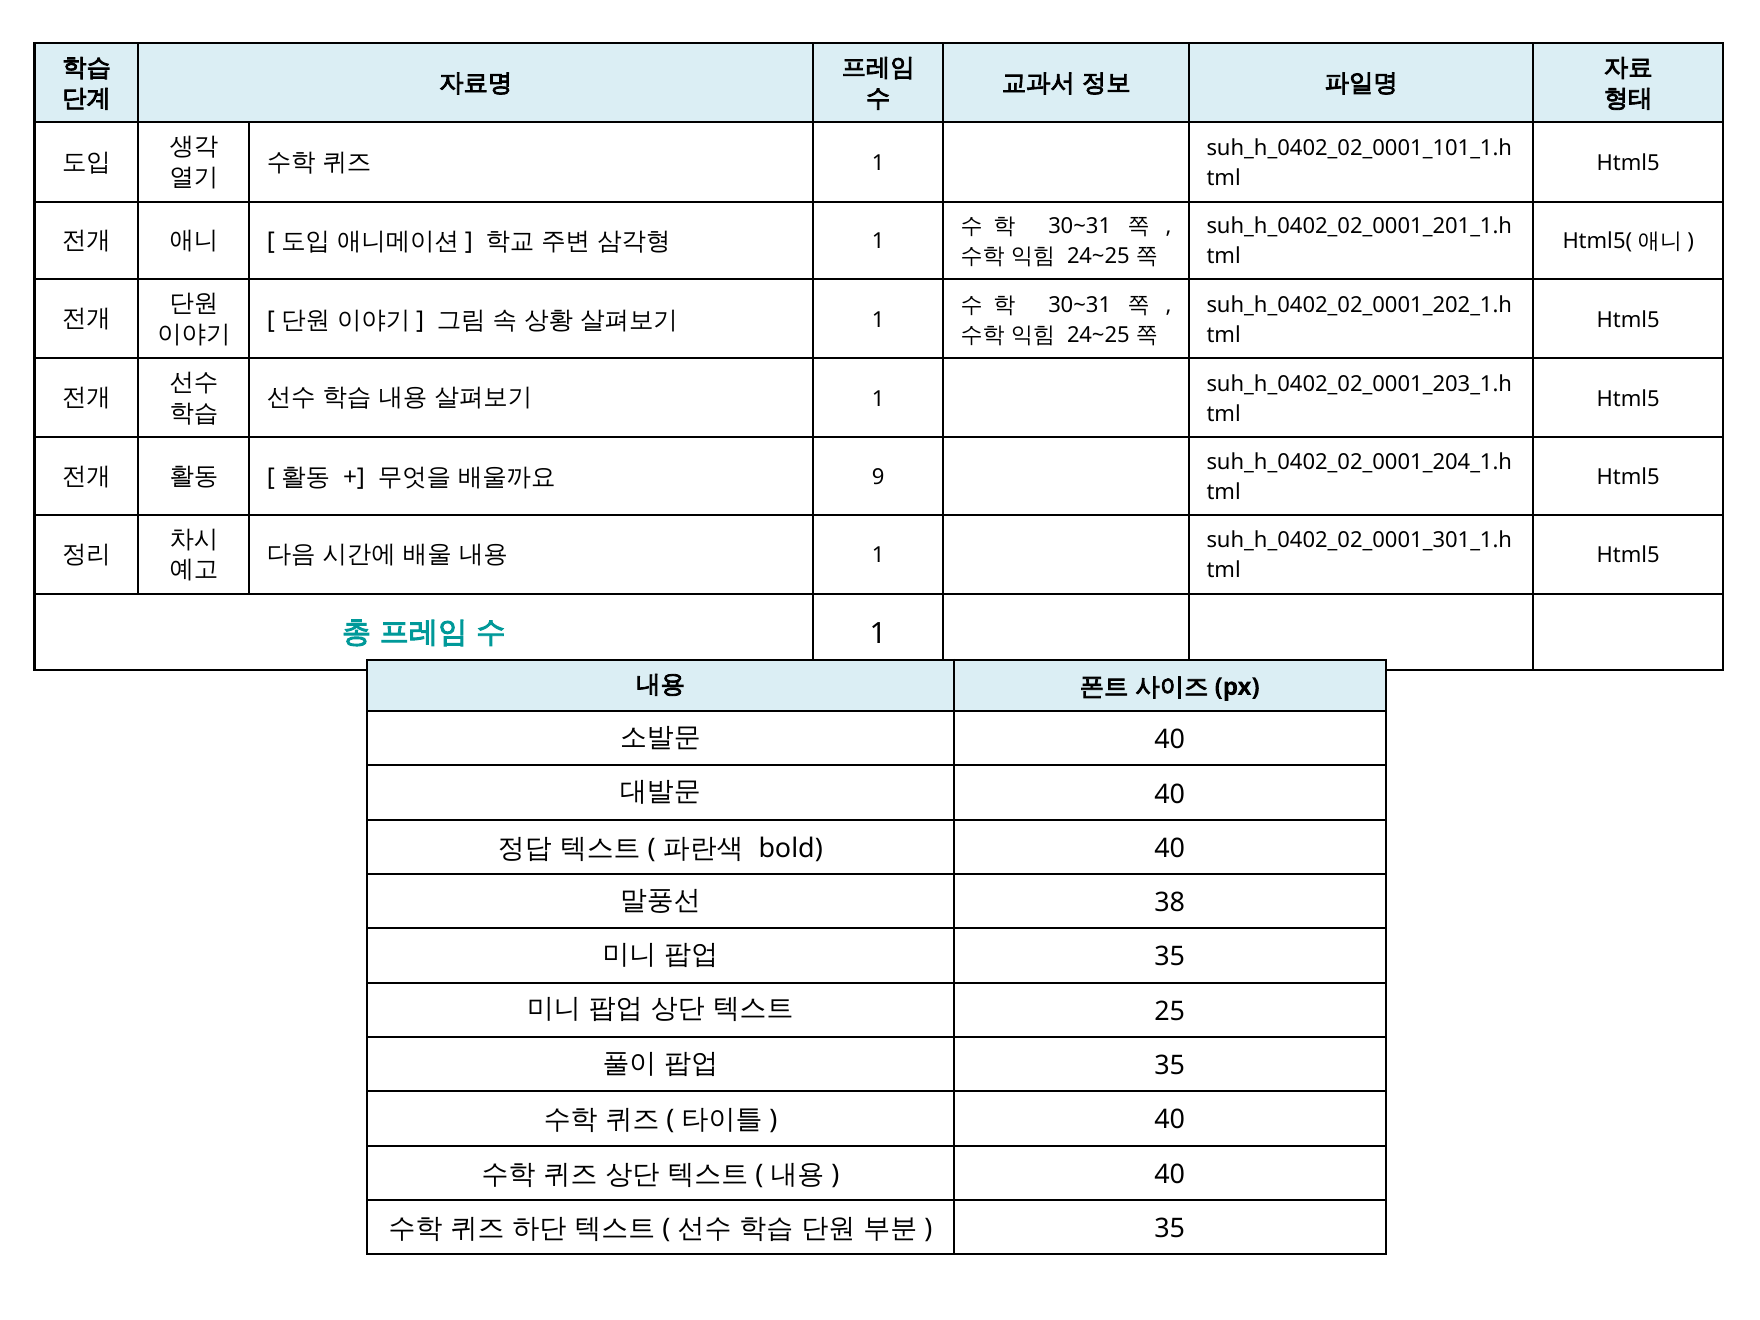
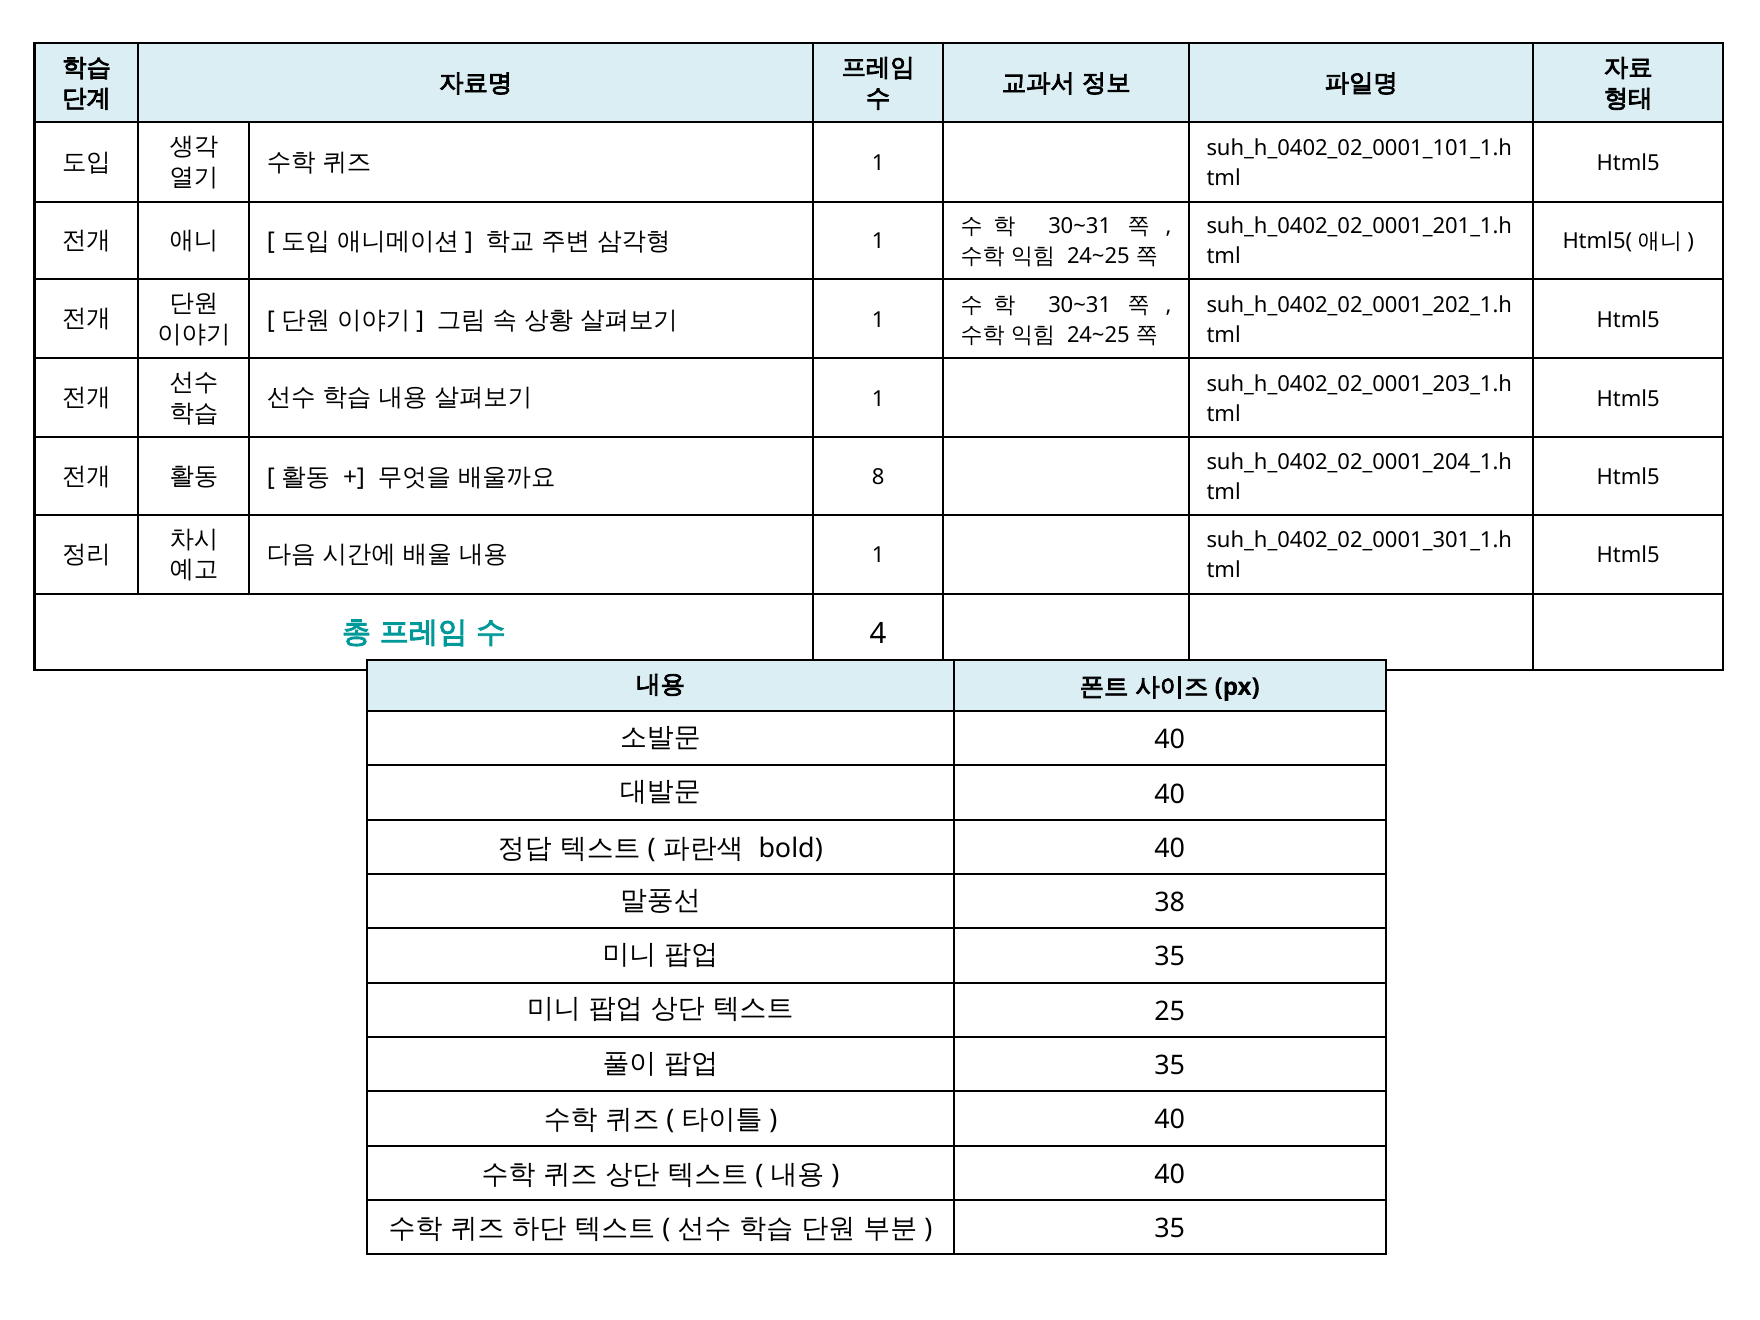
9: 9 -> 8 (878, 477)
1: 1 -> 4 (878, 634)
